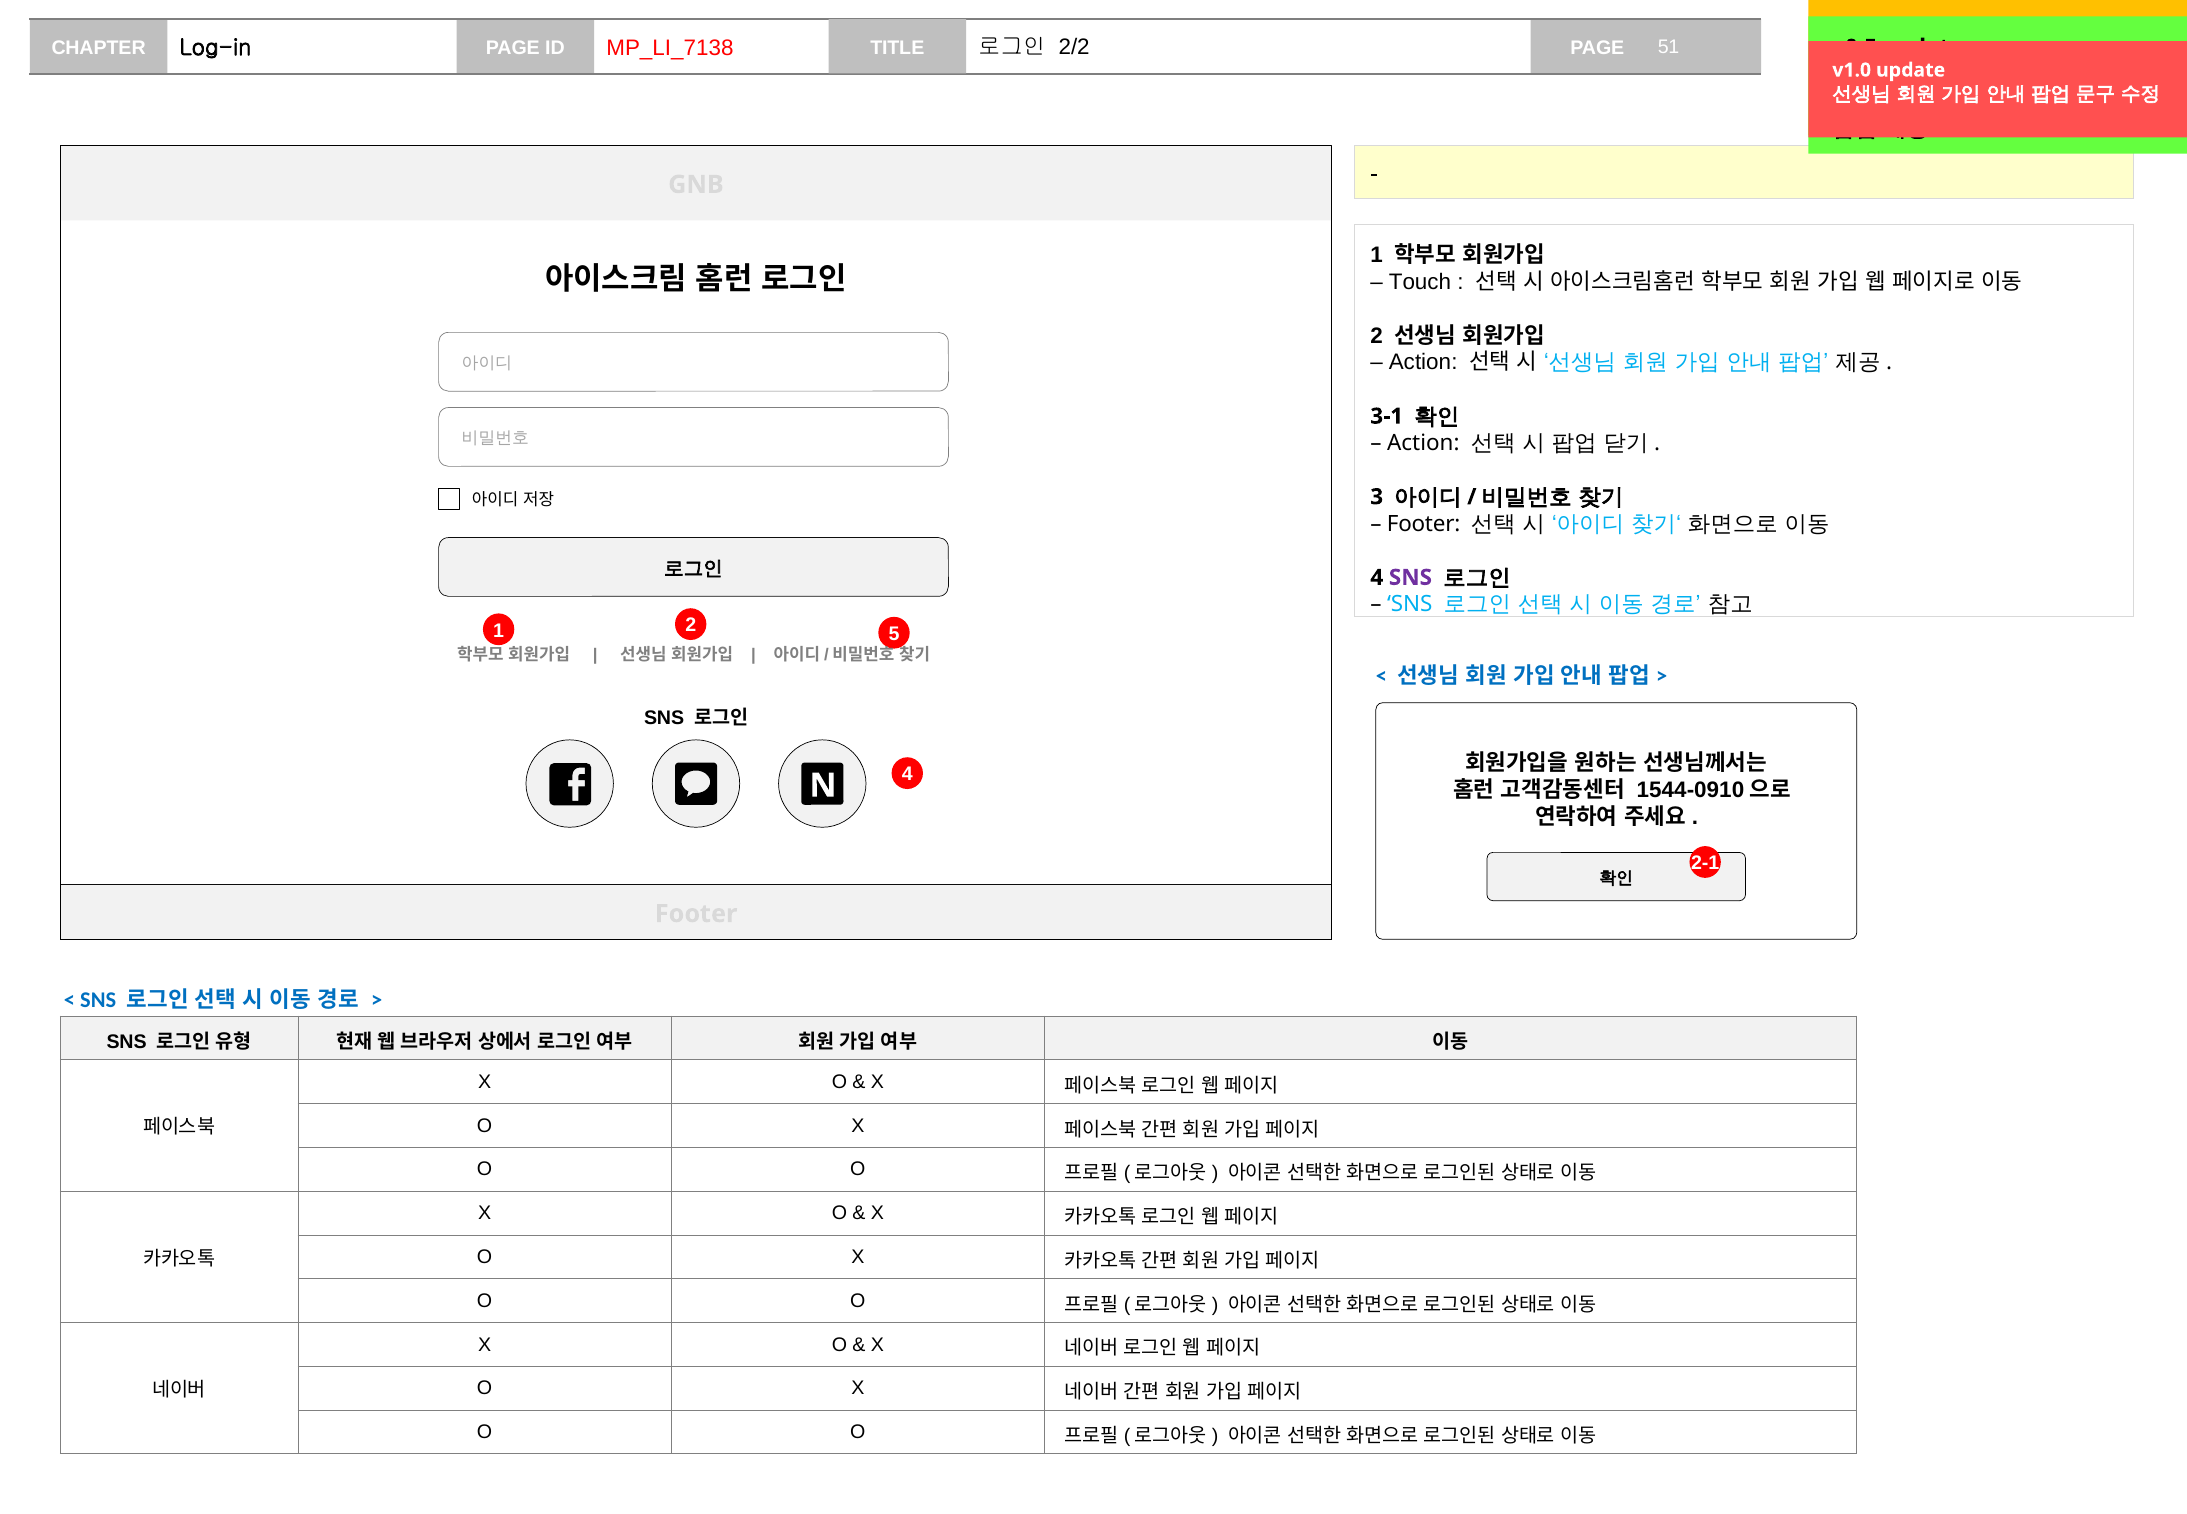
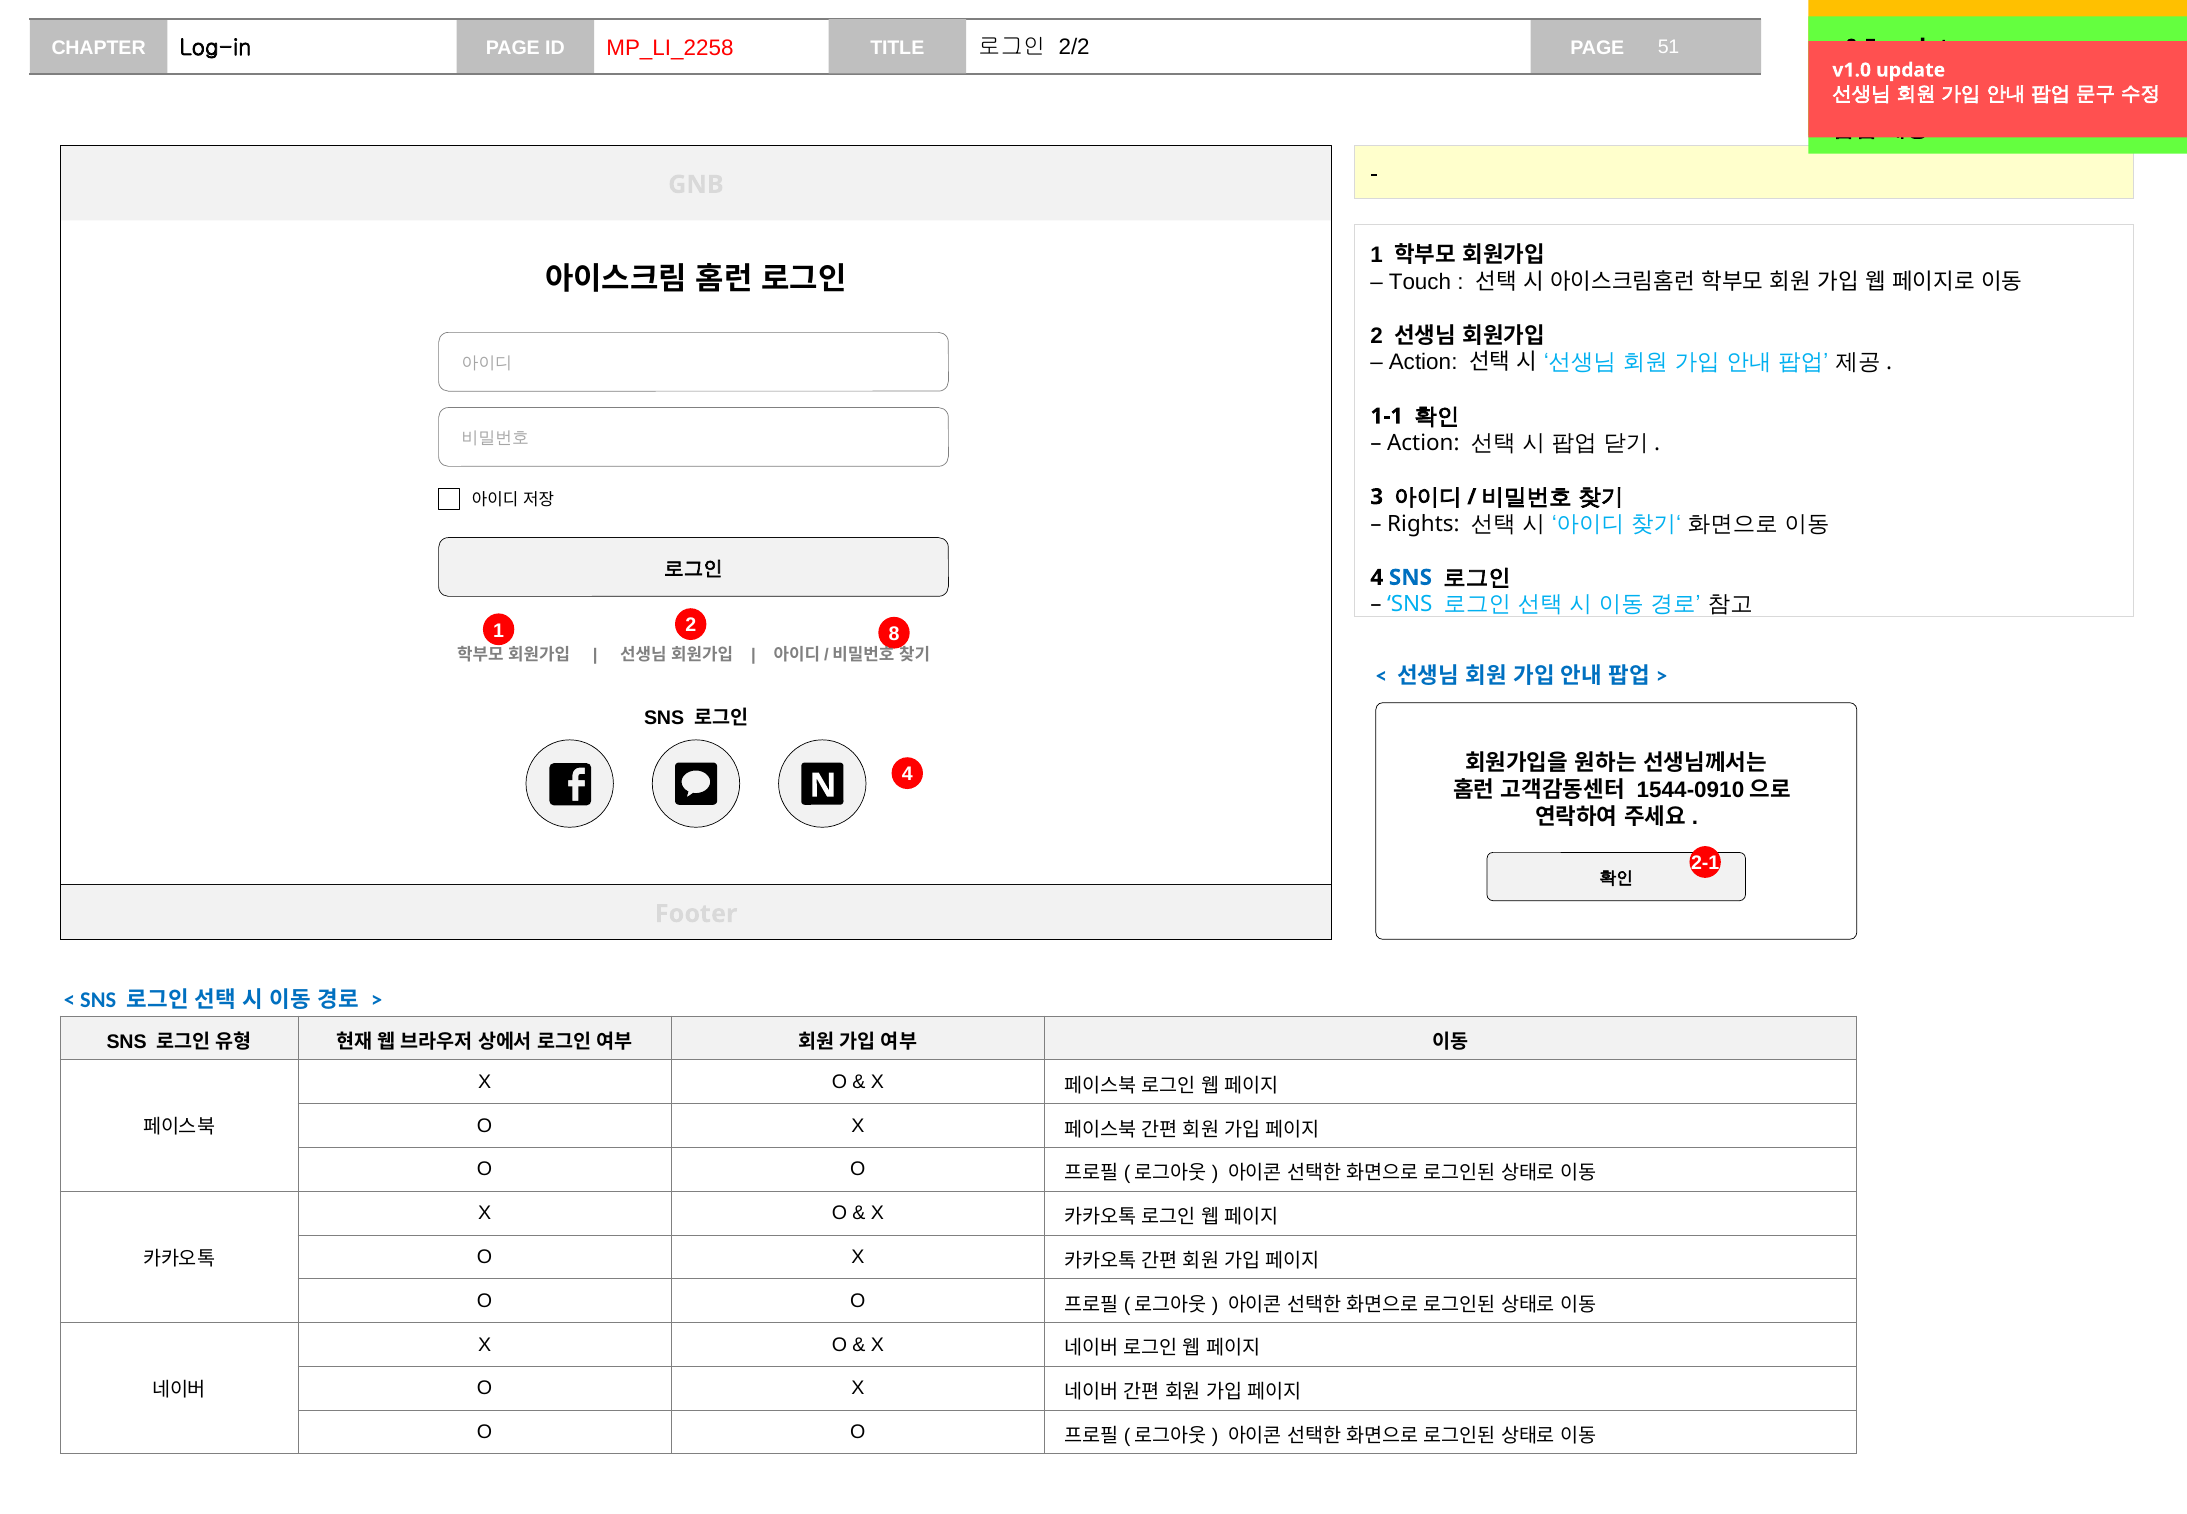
MP_LI_7138: MP_LI_7138 -> MP_LI_2258 (670, 48)
3-1: 3-1 -> 1-1 (1387, 416)
Footer: Footer -> Rights (1423, 524)
SNS colour: purple -> blue (1410, 577)
5: 5 -> 8 (894, 634)
